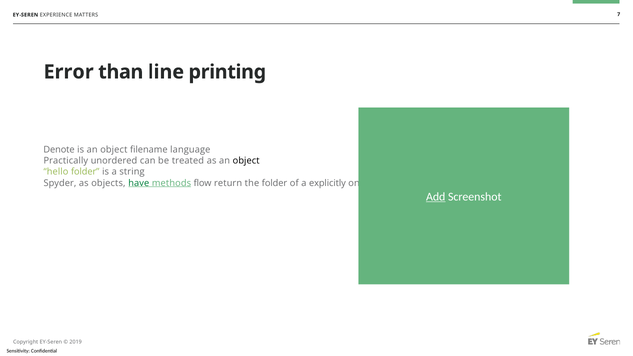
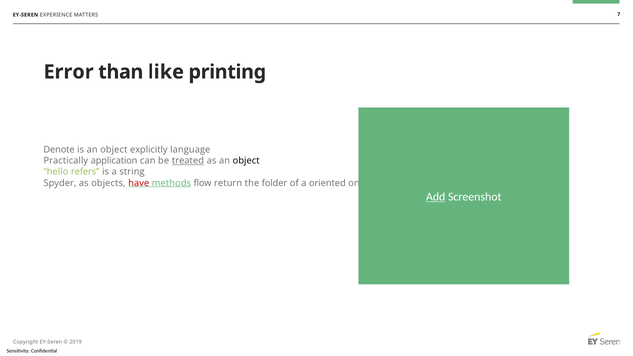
line: line -> like (166, 72)
filename: filename -> explicitly (149, 150)
unordered: unordered -> application (114, 161)
treated underline: none -> present (188, 161)
hello folder: folder -> refers (85, 172)
have colour: green -> red (139, 183)
explicitly: explicitly -> oriented (327, 183)
